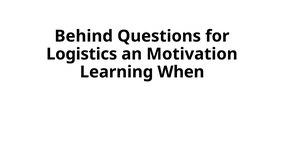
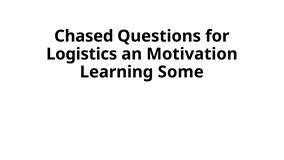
Behind: Behind -> Chased (84, 36)
When: When -> Some (181, 72)
